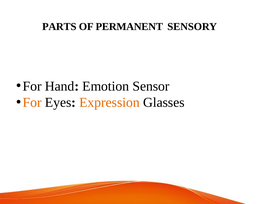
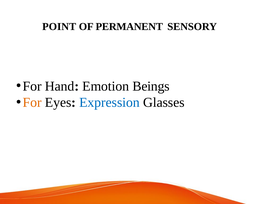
PARTS: PARTS -> POINT (59, 27)
Sensor: Sensor -> Beings (151, 86)
Expression colour: orange -> blue (109, 102)
